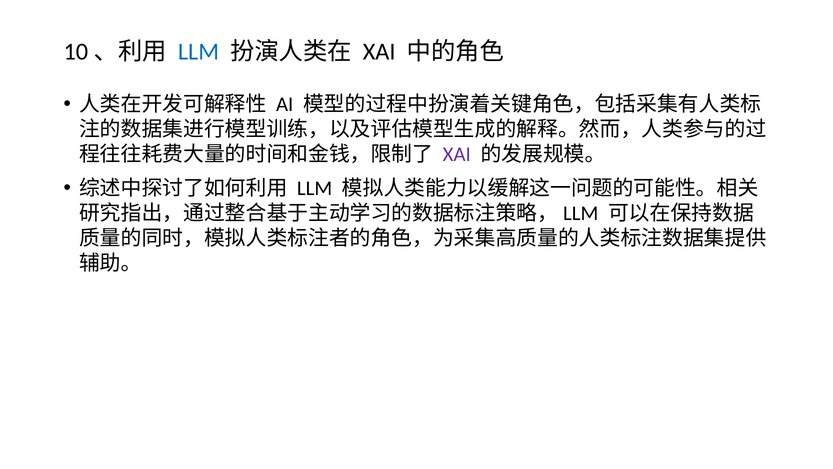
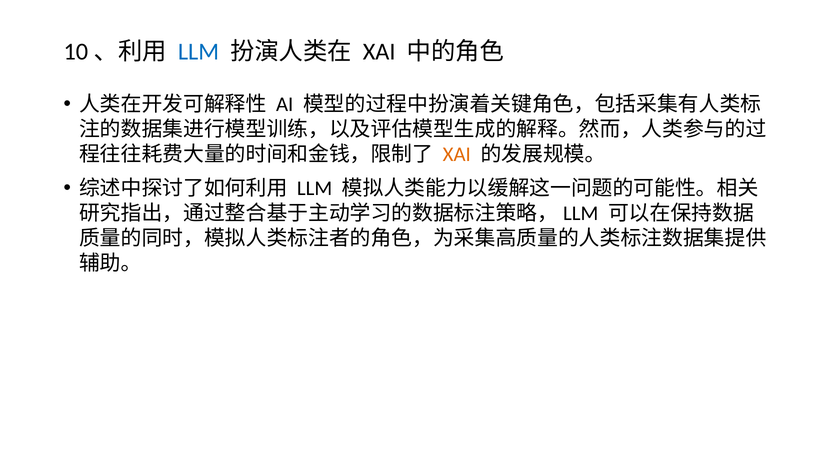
XAI colour: purple -> orange (457, 154)
